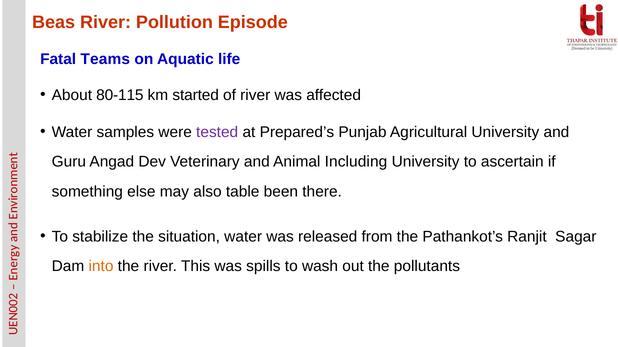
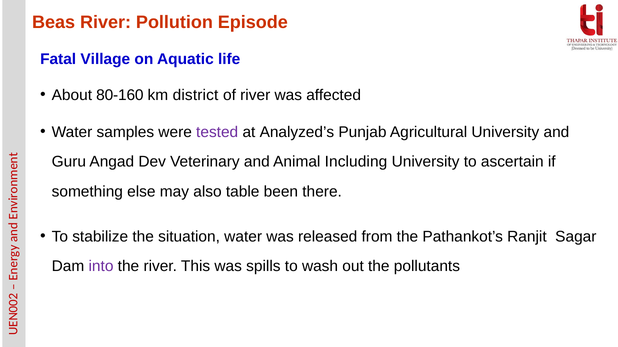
Teams: Teams -> Village (105, 59)
80-115: 80-115 -> 80-160 (120, 95)
started: started -> district (196, 95)
Prepared’s: Prepared’s -> Analyzed’s (297, 132)
into colour: orange -> purple (101, 267)
